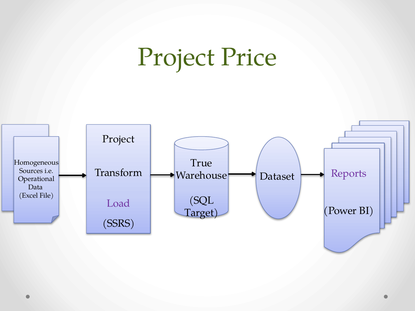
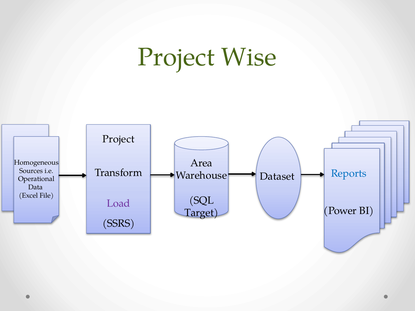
Price: Price -> Wise (249, 57)
True: True -> Area (201, 163)
Reports colour: purple -> blue (349, 173)
